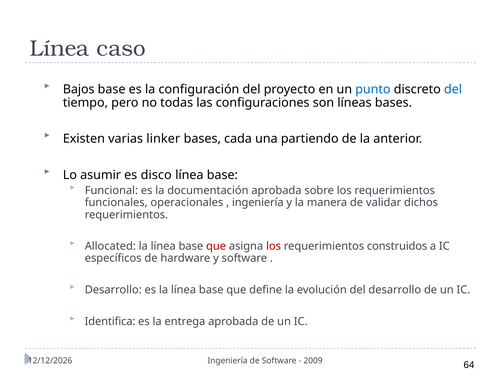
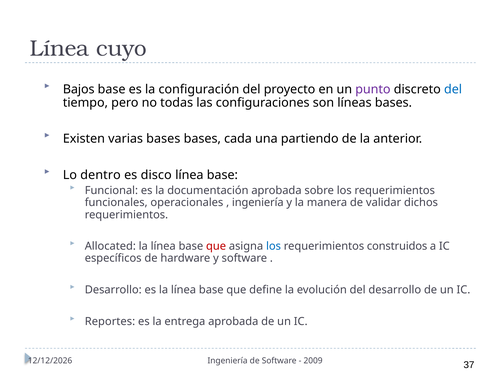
caso: caso -> cuyo (121, 48)
punto colour: blue -> purple (373, 89)
varias linker: linker -> bases (163, 139)
asumir: asumir -> dentro (101, 175)
los colour: red -> blue (274, 246)
Identifica: Identifica -> Reportes (110, 321)
64: 64 -> 37 (469, 365)
